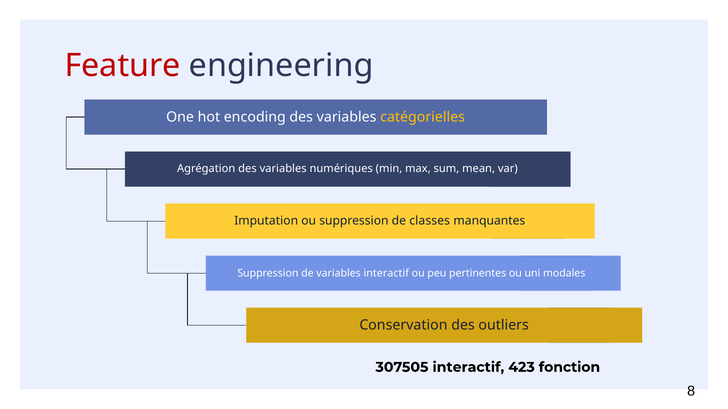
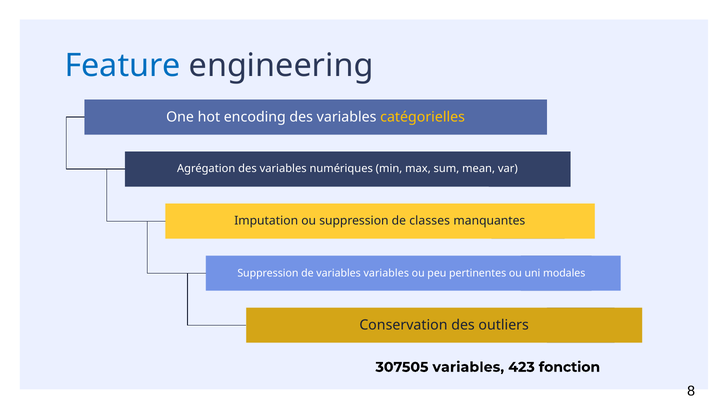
Feature colour: red -> blue (123, 66)
variables interactif: interactif -> variables (386, 274)
307505 interactif: interactif -> variables (468, 368)
